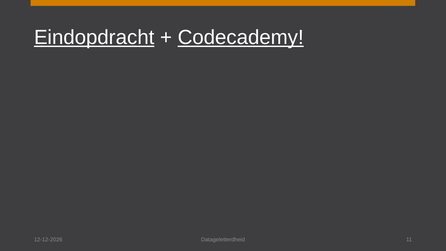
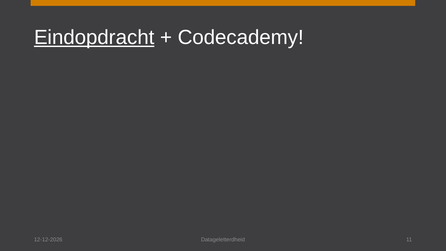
Codecademy underline: present -> none (241, 37)
